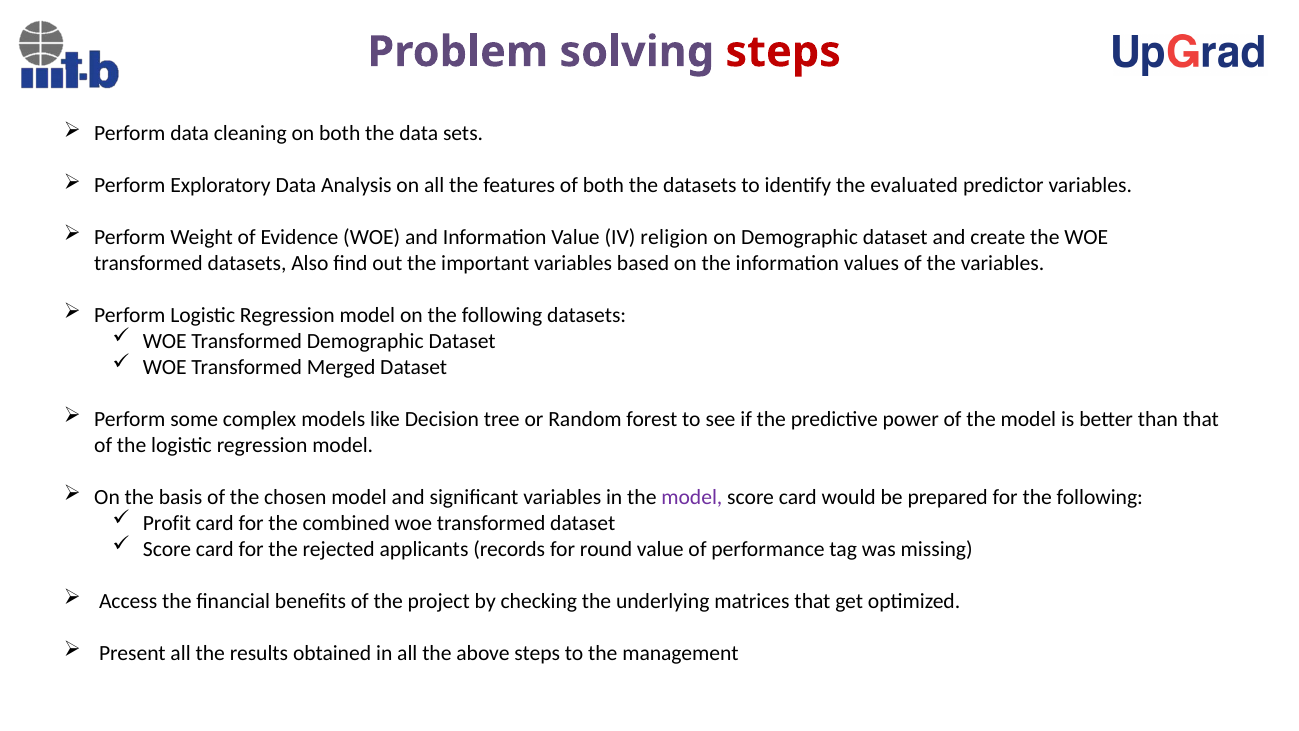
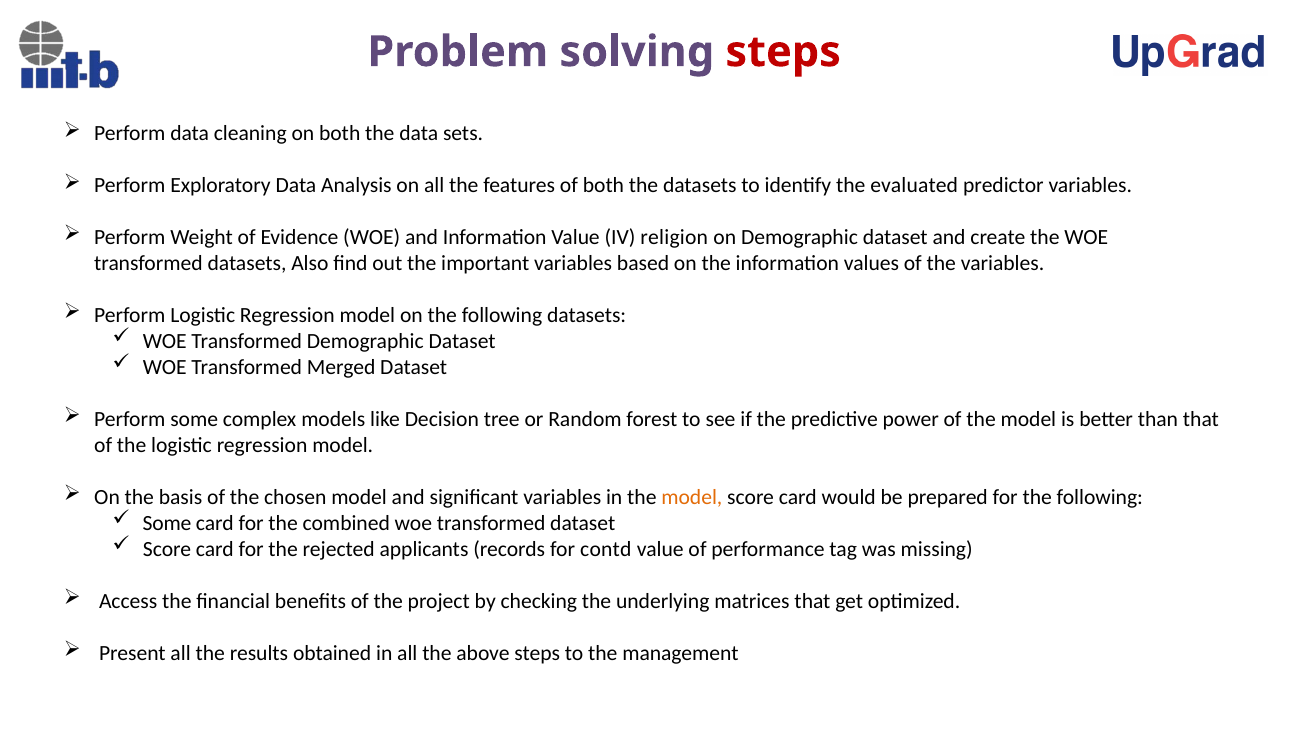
model colour: purple -> orange (692, 497)
Profit: Profit -> Some (167, 523)
round: round -> contd (606, 549)
